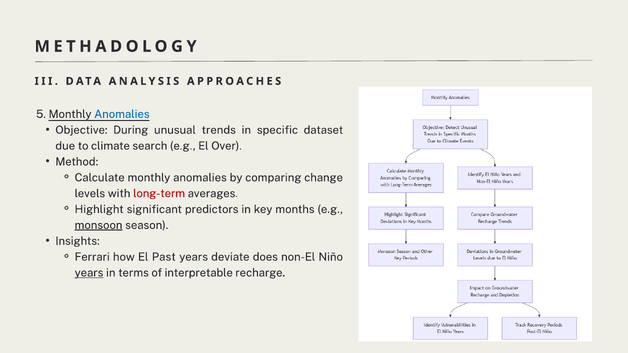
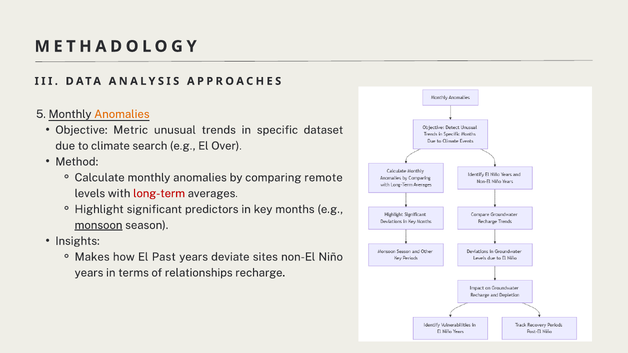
Anomalies colour: blue -> orange (122, 114)
During: During -> Metric (131, 130)
change: change -> remote (323, 178)
Ferrari: Ferrari -> Makes (92, 257)
does: does -> sites (265, 257)
years underline: present -> none (89, 273)
interpretable: interpretable -> relationships (199, 273)
